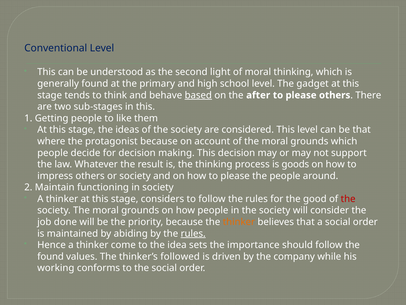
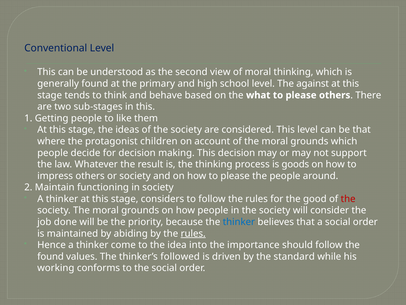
light: light -> view (220, 72)
gadget: gadget -> against (313, 84)
based underline: present -> none (198, 95)
after: after -> what (258, 95)
protagonist because: because -> children (159, 141)
thinker colour: orange -> blue (239, 222)
sets: sets -> into (198, 245)
company: company -> standard (294, 256)
